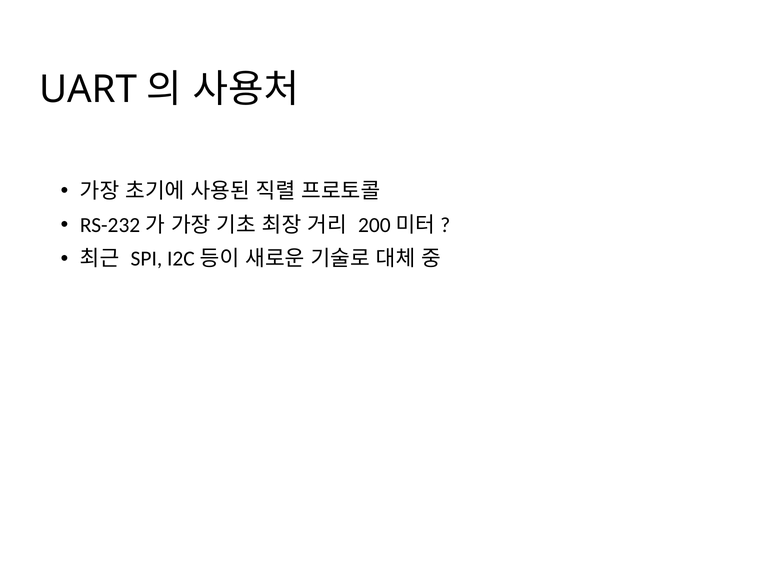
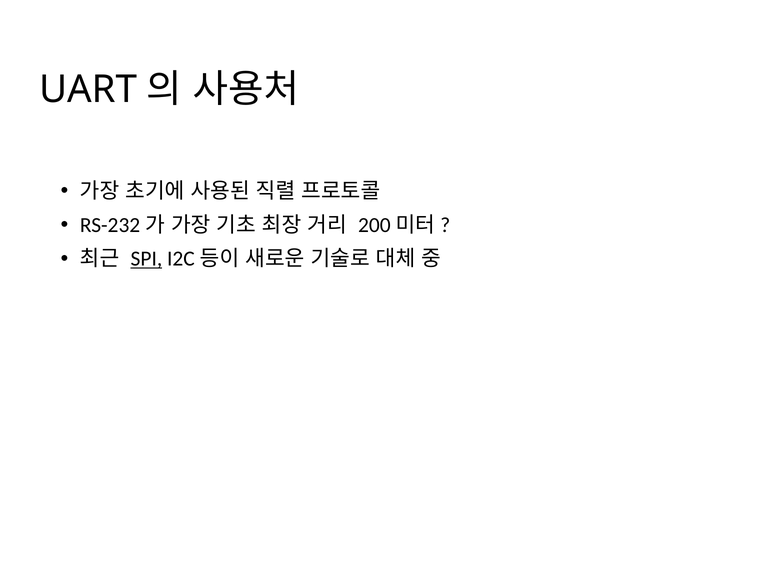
SPI underline: none -> present (146, 259)
